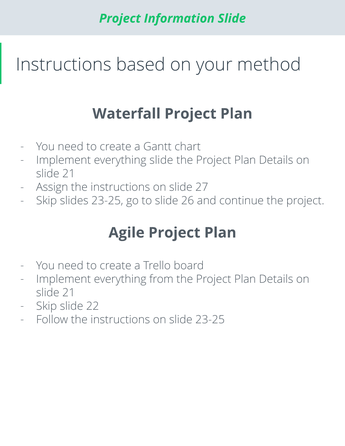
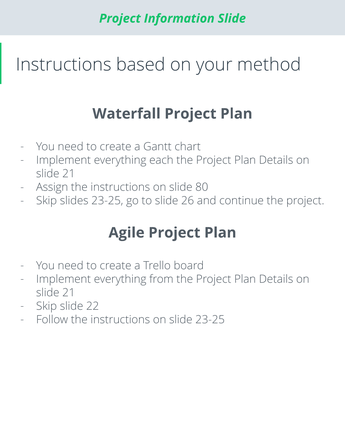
everything slide: slide -> each (161, 160)
27: 27 -> 80 (202, 187)
